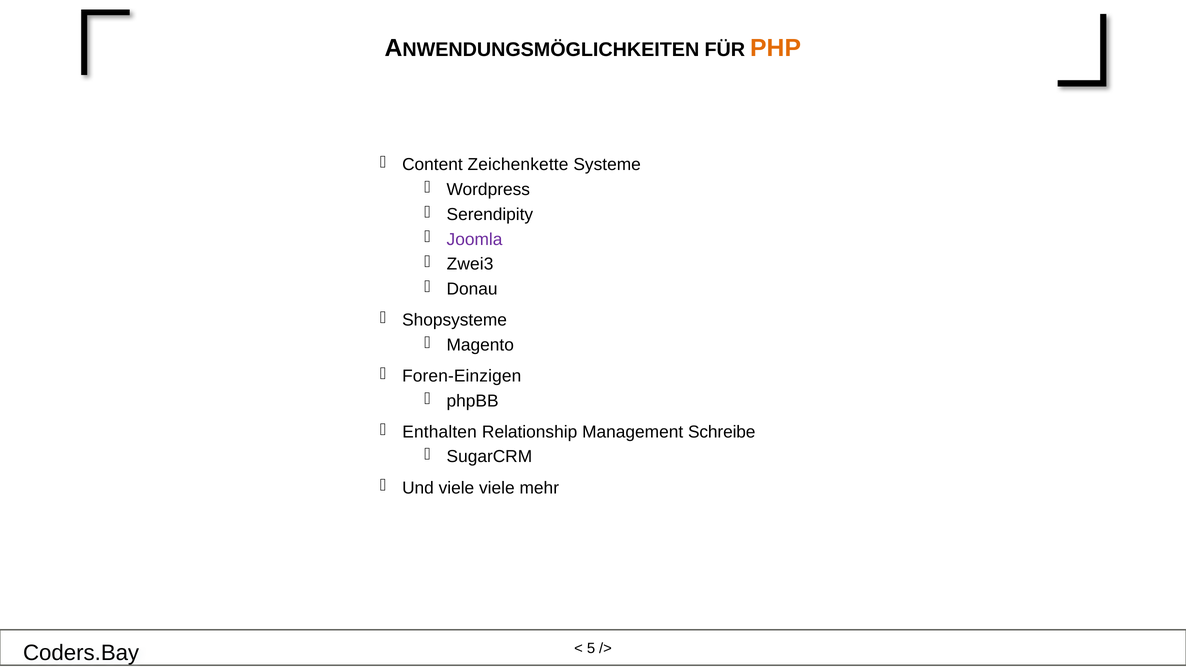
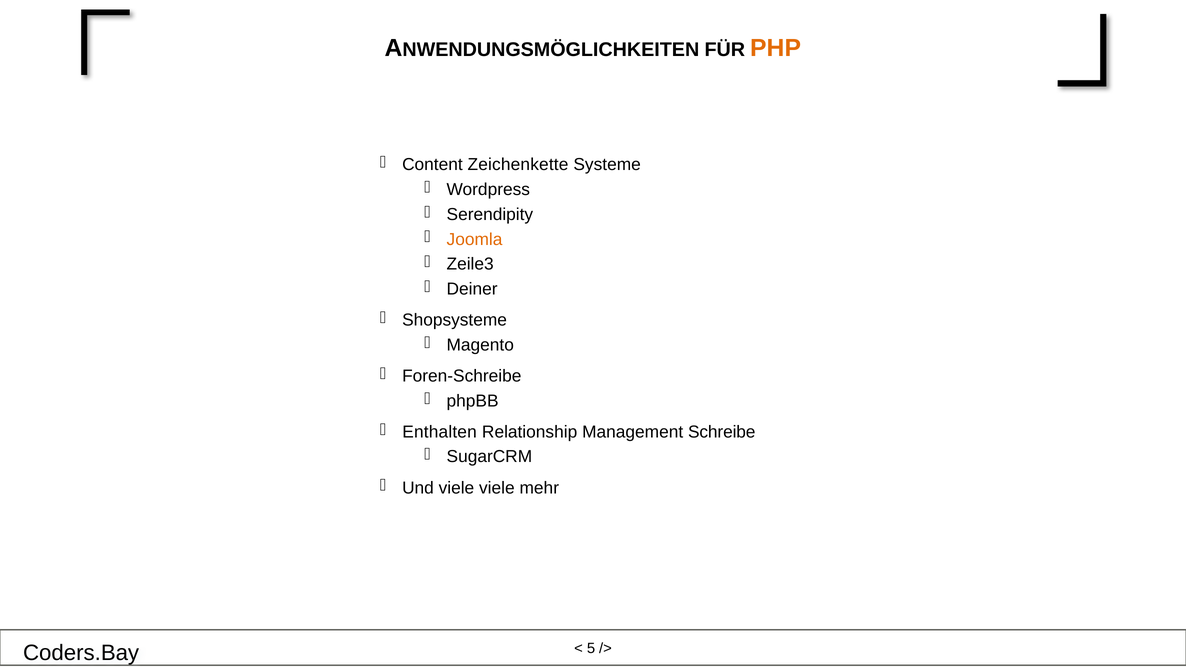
Joomla colour: purple -> orange (475, 239)
Zwei3: Zwei3 -> Zeile3 (470, 264)
Donau: Donau -> Deiner (472, 289)
Foren-Einzigen: Foren-Einzigen -> Foren-Schreibe (462, 376)
